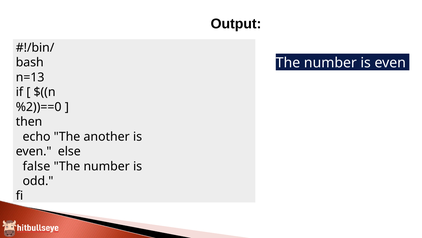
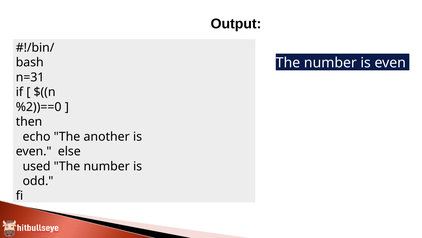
n=13: n=13 -> n=31 (30, 77)
false: false -> used (37, 166)
